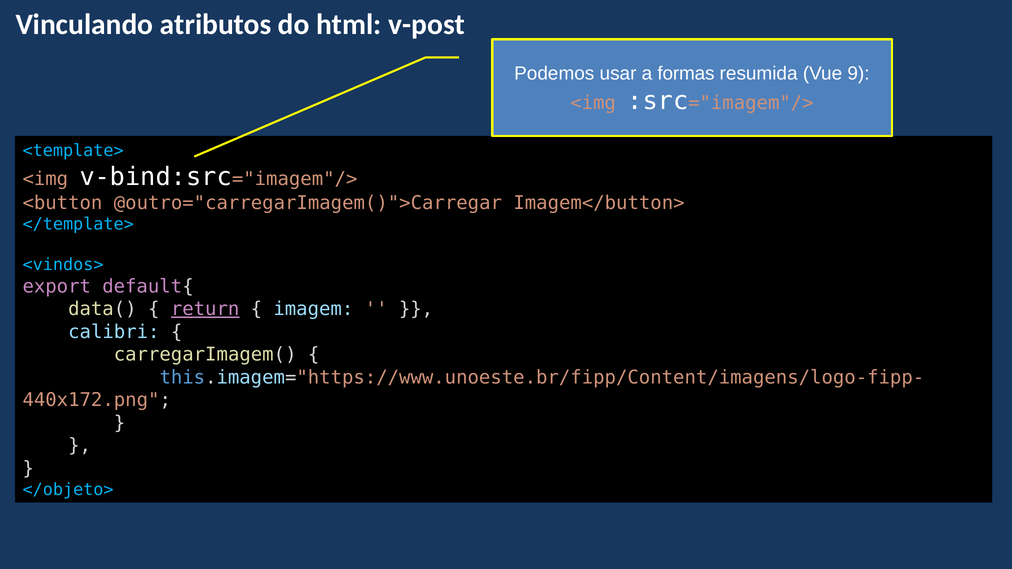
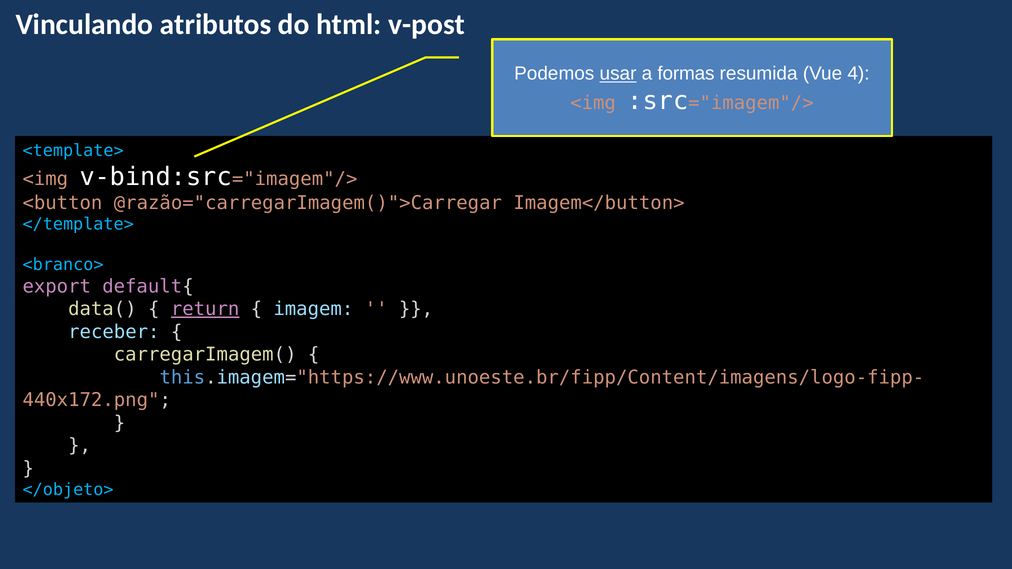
usar underline: none -> present (618, 74)
9: 9 -> 4 (859, 74)
@outro="carregarImagem()">Carregar: @outro="carregarImagem()">Carregar -> @razão="carregarImagem()">Carregar (308, 203)
<vindos>: <vindos> -> <branco> (63, 265)
calibri: calibri -> receber (114, 332)
